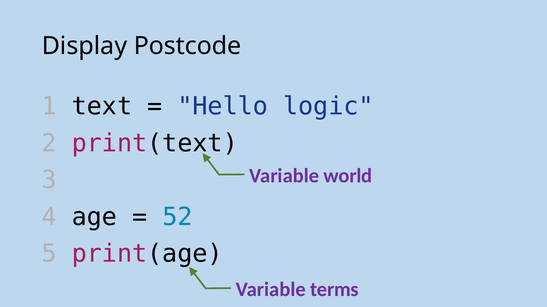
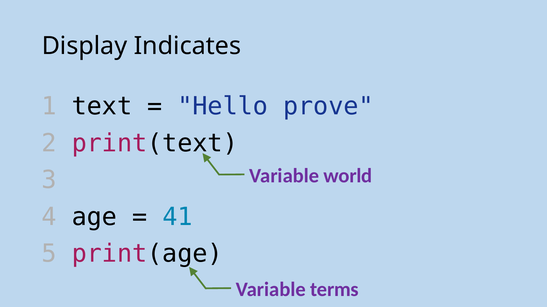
Postcode: Postcode -> Indicates (187, 46)
logic: logic -> prove (328, 107)
52: 52 -> 41 (177, 217)
